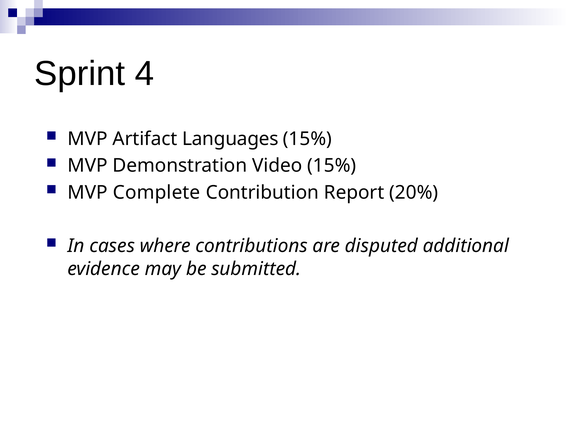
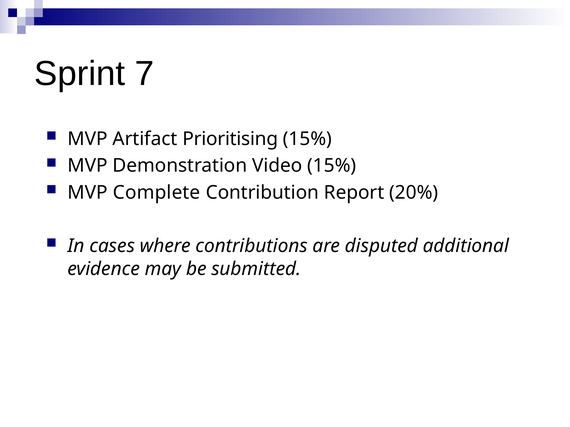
4: 4 -> 7 (144, 74)
Languages: Languages -> Prioritising (230, 139)
